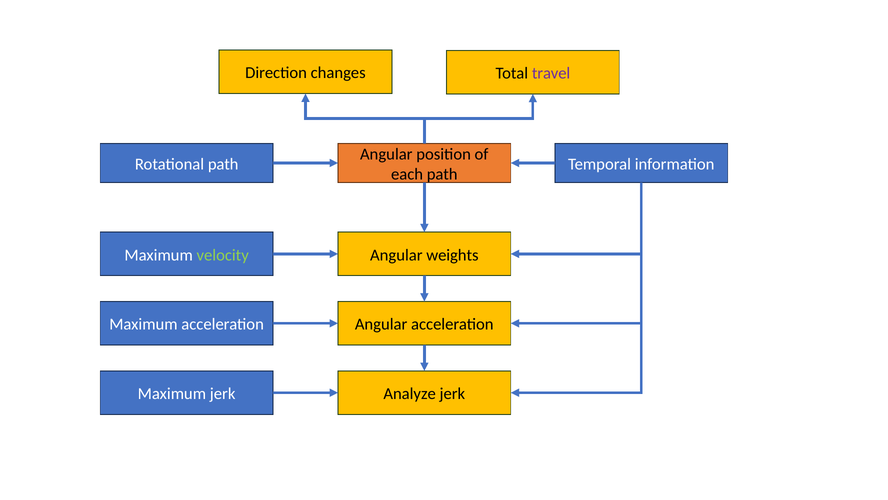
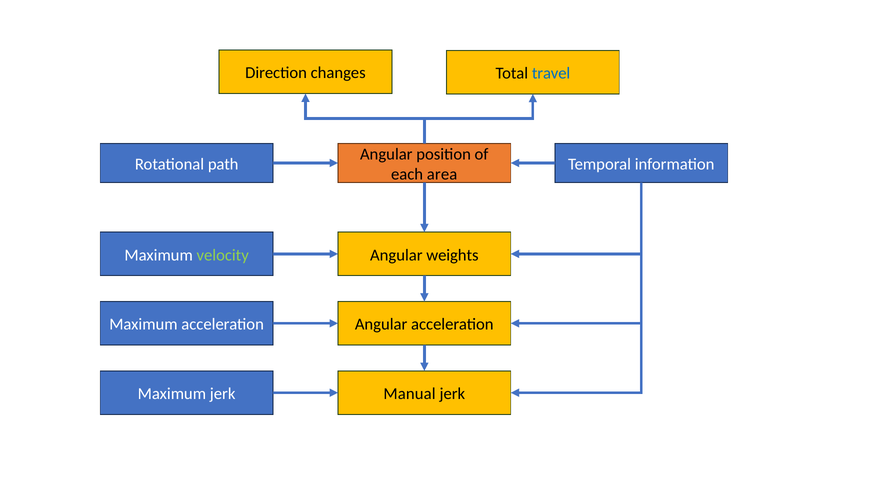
travel colour: purple -> blue (551, 73)
each path: path -> area (442, 174)
Analyze: Analyze -> Manual (410, 393)
